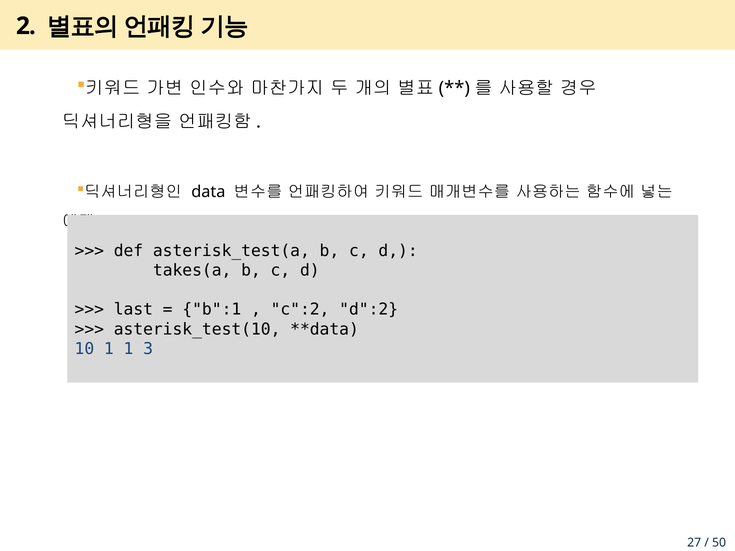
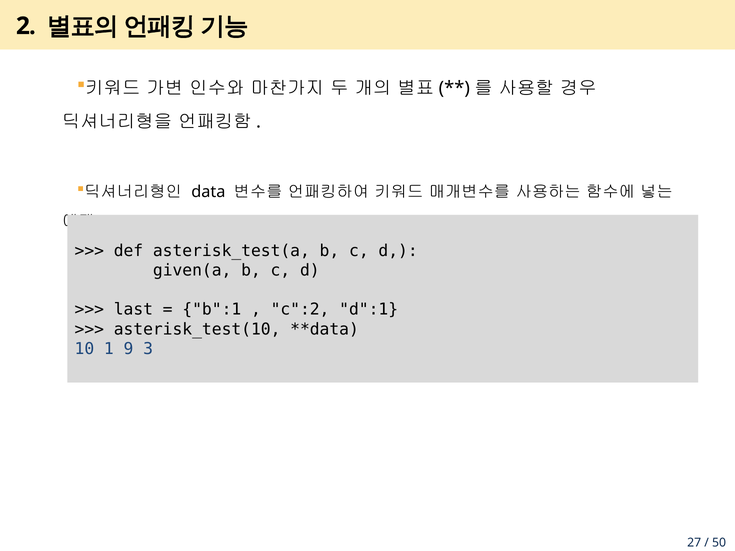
takes(a: takes(a -> given(a (192, 271)
d":2: d":2 -> d":1 (369, 310)
1 1: 1 -> 9 (128, 349)
